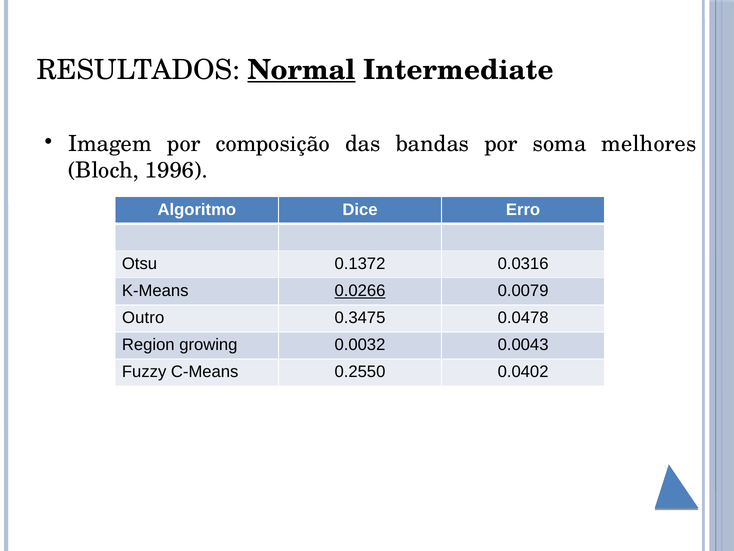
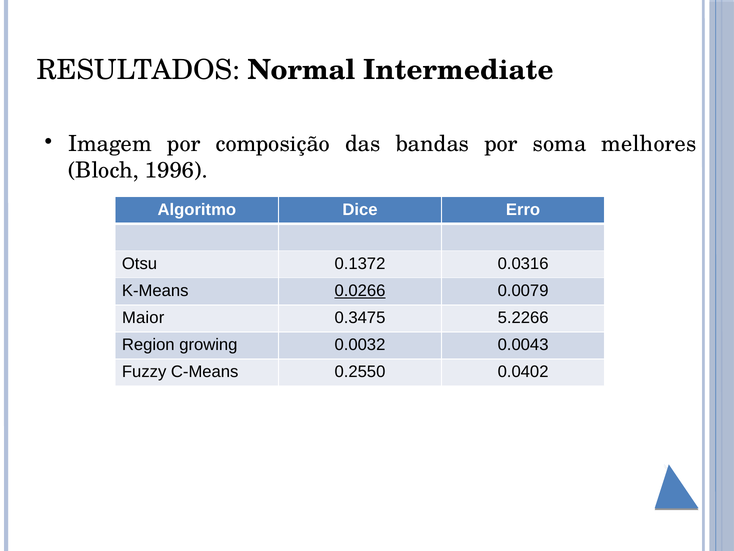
Normal underline: present -> none (302, 70)
Outro: Outro -> Maior (143, 317)
0.0478: 0.0478 -> 5.2266 (523, 317)
